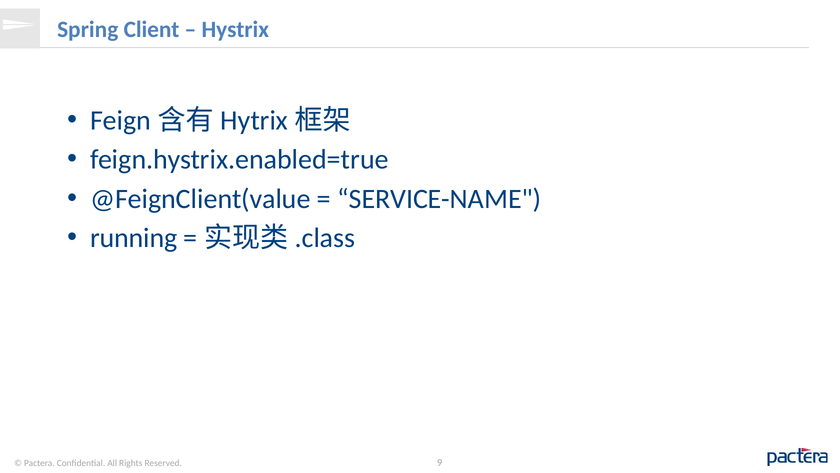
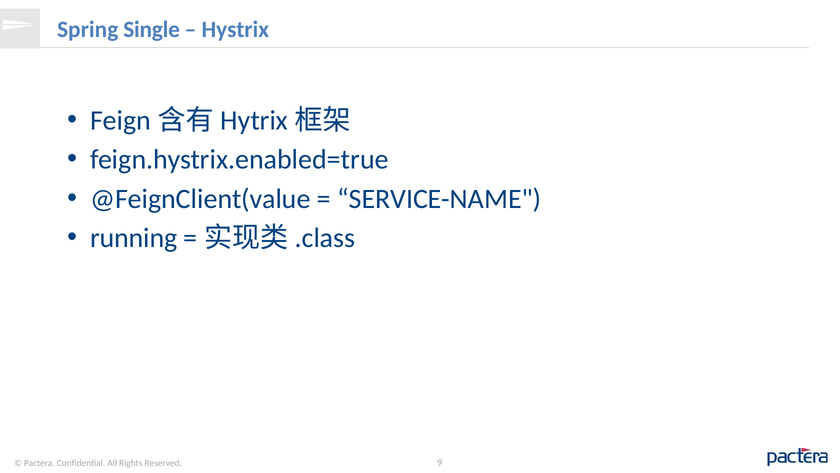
Client: Client -> Single (152, 30)
